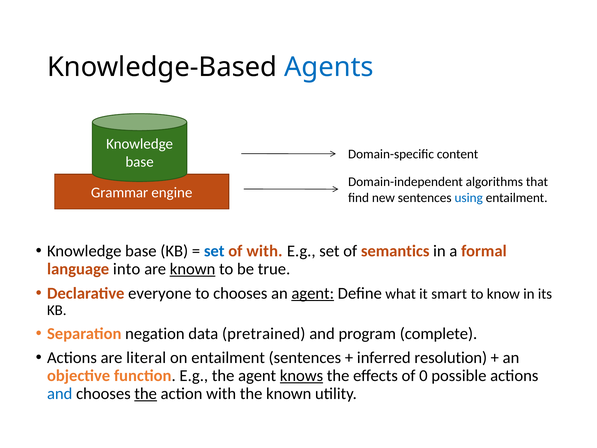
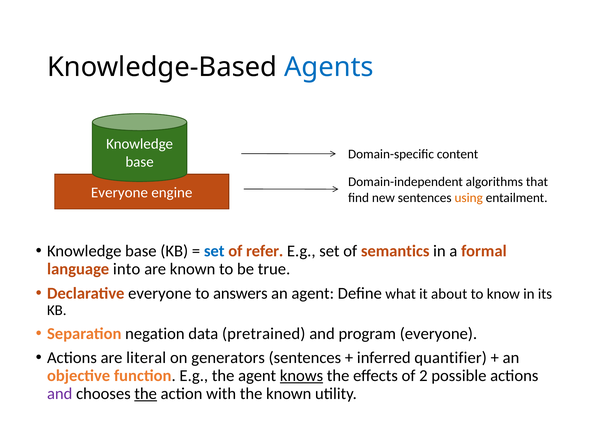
Grammar: Grammar -> Everyone (119, 193)
using colour: blue -> orange (469, 198)
of with: with -> refer (265, 251)
known underline: present -> none (193, 269)
to chooses: chooses -> answers (240, 293)
agent underline: present -> none (313, 293)
smart: smart -> about (449, 294)
program complete: complete -> everyone (438, 333)
on entailment: entailment -> generators (228, 358)
resolution: resolution -> quantifier (451, 358)
0: 0 -> 2 (423, 375)
and colour: blue -> purple (60, 393)
